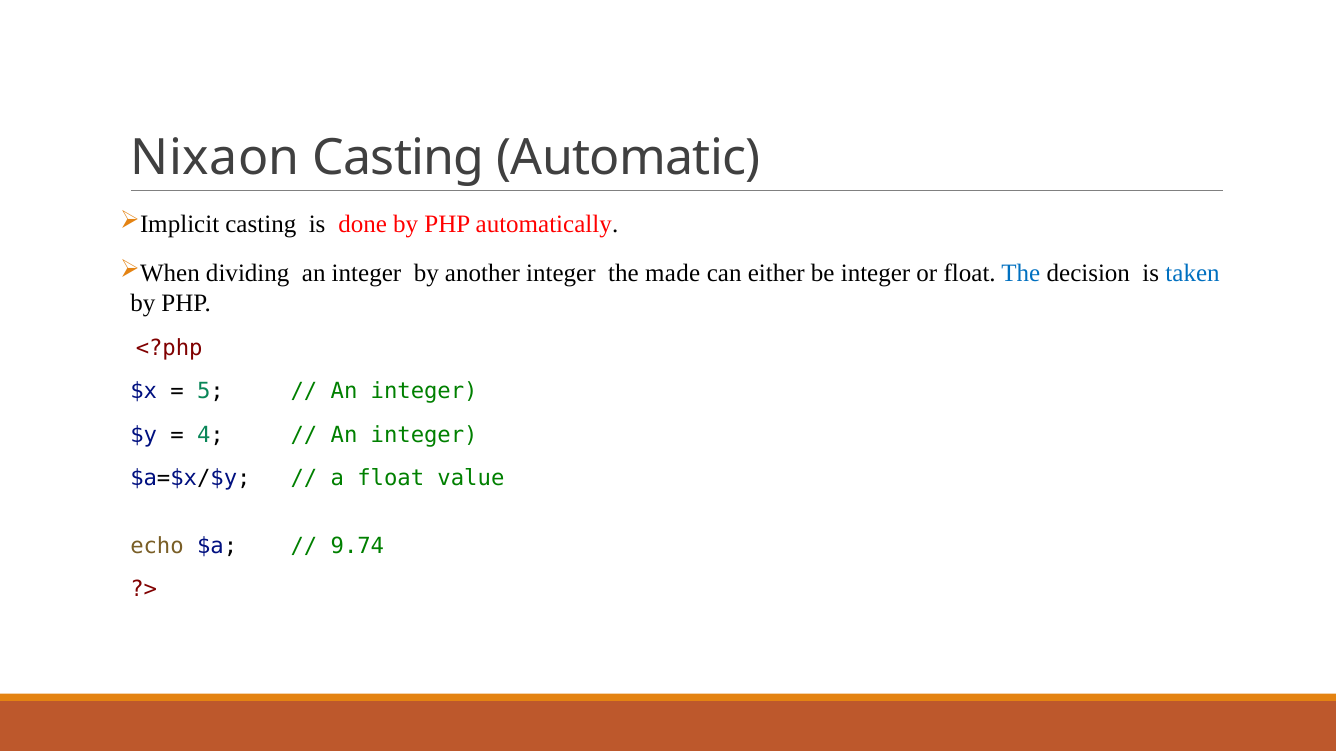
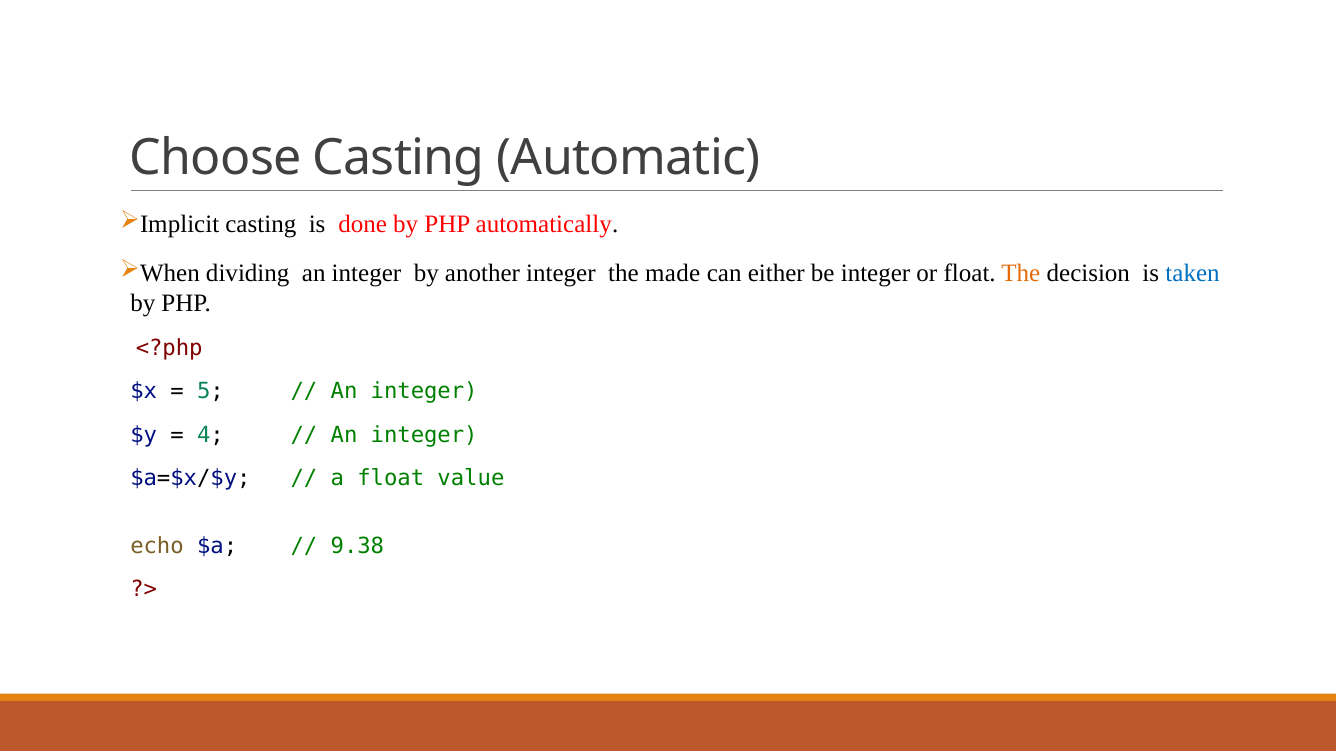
Nixaon: Nixaon -> Choose (216, 159)
The colour: blue -> orange (1021, 274)
9.74: 9.74 -> 9.38 (357, 546)
